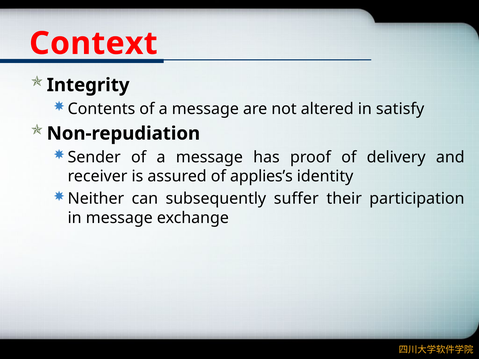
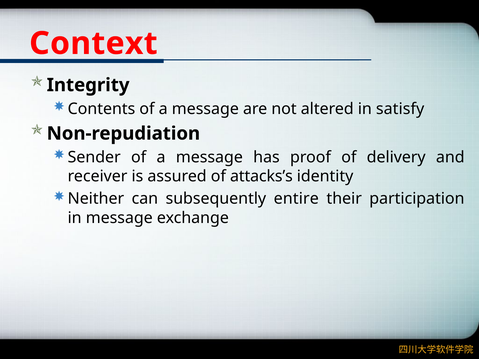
applies’s: applies’s -> attacks’s (261, 176)
suffer: suffer -> entire (296, 199)
